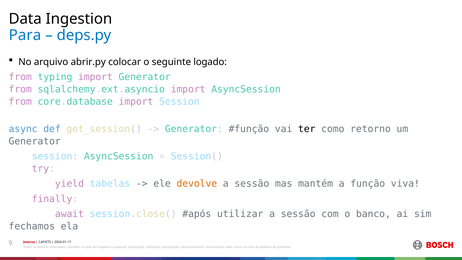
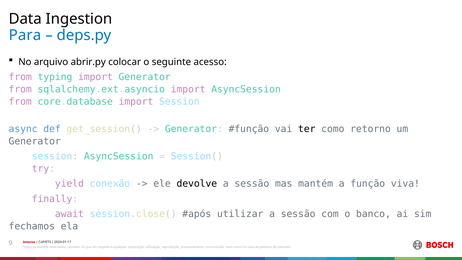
logado: logado -> acesso (210, 62)
tabelas: tabelas -> conexão (110, 184)
devolve colour: orange -> black (197, 184)
